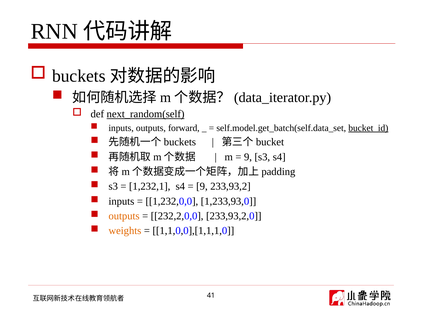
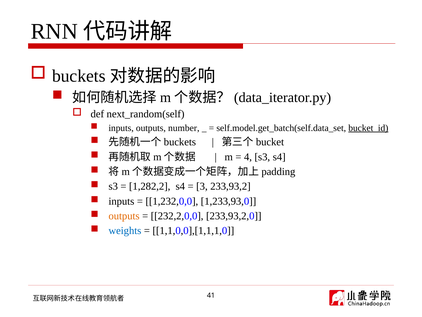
next_random(self underline: present -> none (146, 114)
forward: forward -> number (184, 128)
9: 9 -> 4 (248, 157)
1,232,1: 1,232,1 -> 1,282,2 (150, 186)
9: 9 -> 3 (202, 186)
weights colour: orange -> blue (125, 230)
